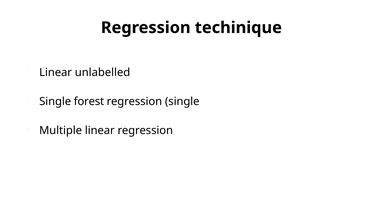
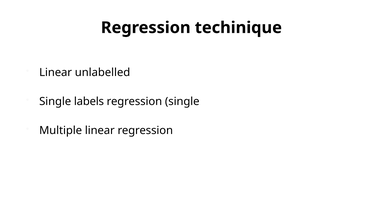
forest: forest -> labels (89, 102)
